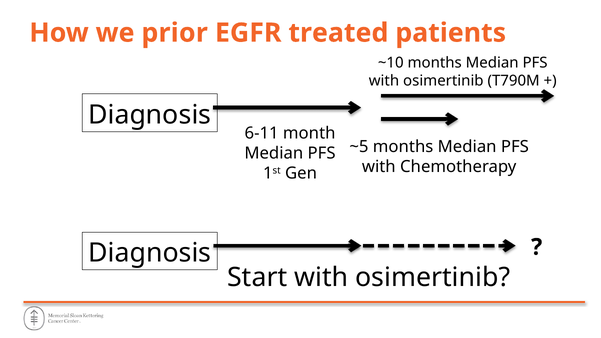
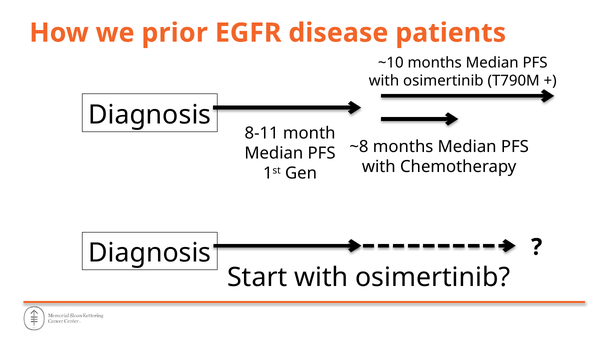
treated: treated -> disease (338, 33)
6-11: 6-11 -> 8-11 (262, 133)
~5: ~5 -> ~8 (359, 147)
